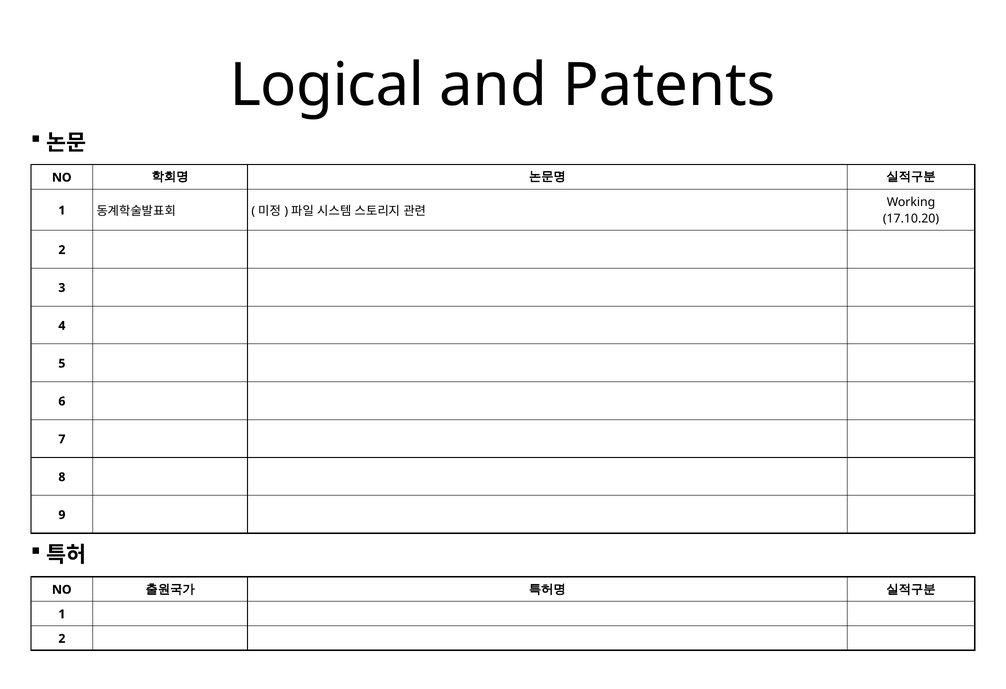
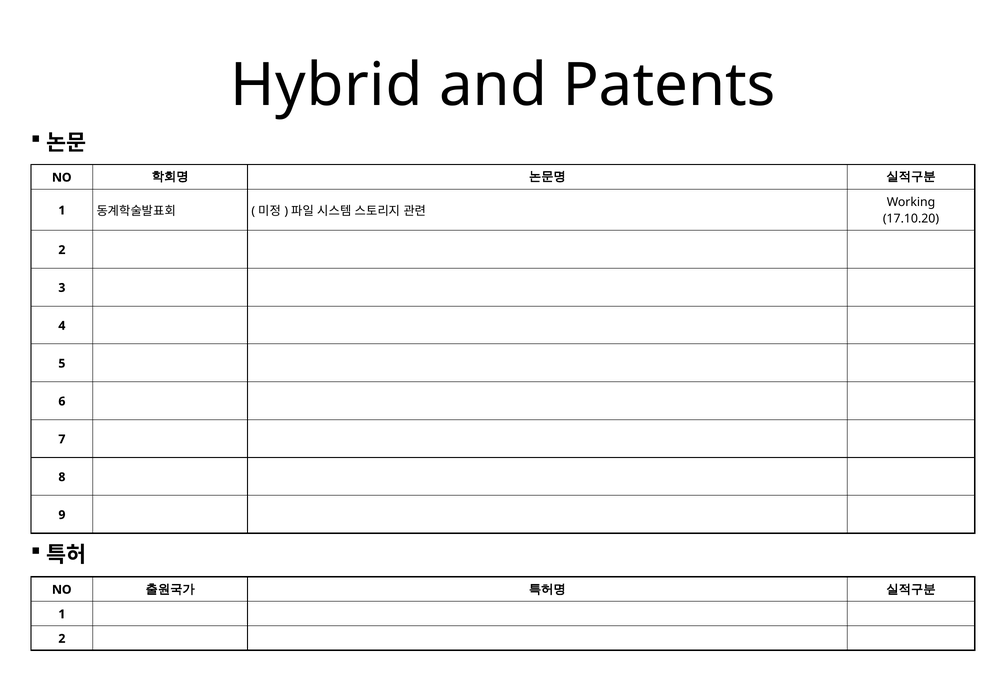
Logical: Logical -> Hybrid (326, 85)
